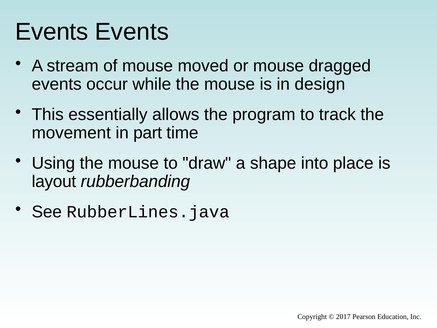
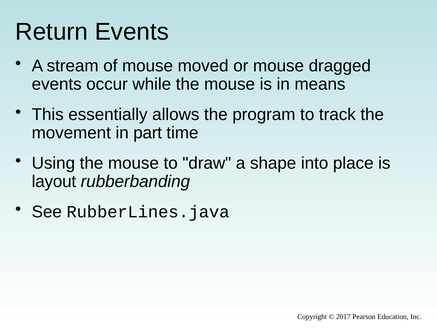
Events: Events -> Return (52, 32)
design: design -> means (320, 84)
